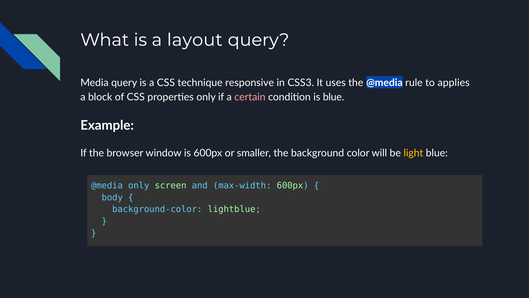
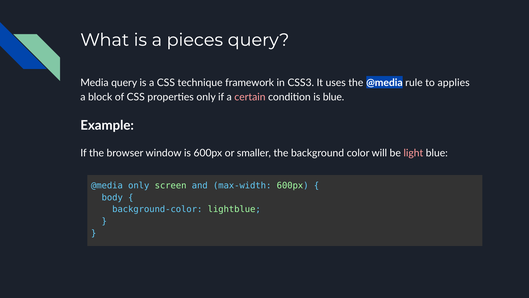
layout: layout -> pieces (195, 40)
responsive: responsive -> framework (250, 83)
light colour: yellow -> pink (413, 153)
